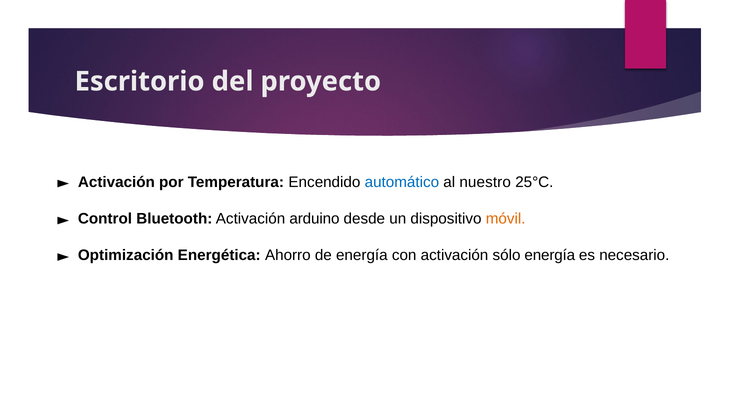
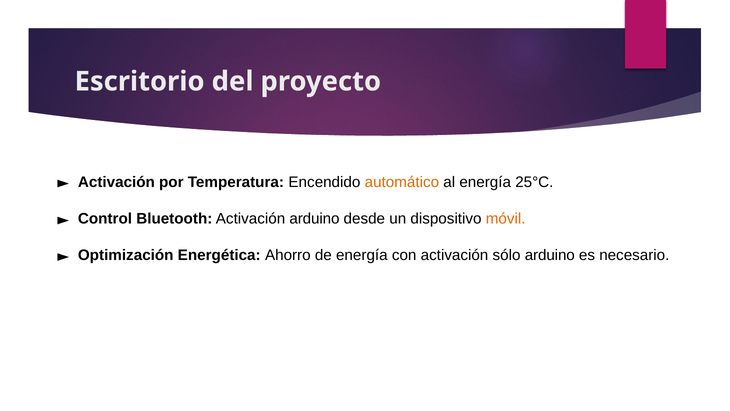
automático colour: blue -> orange (402, 182)
al nuestro: nuestro -> energía (485, 182)
sólo energía: energía -> arduino (550, 255)
